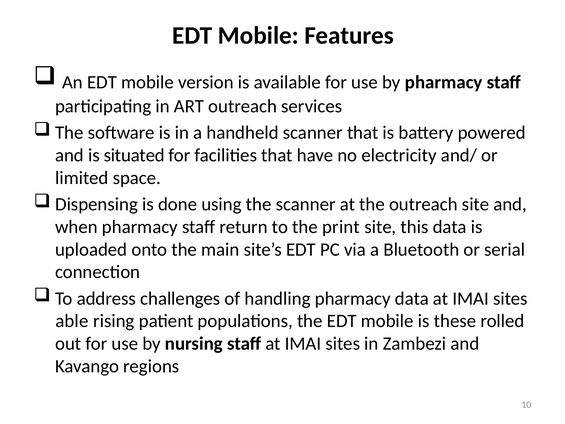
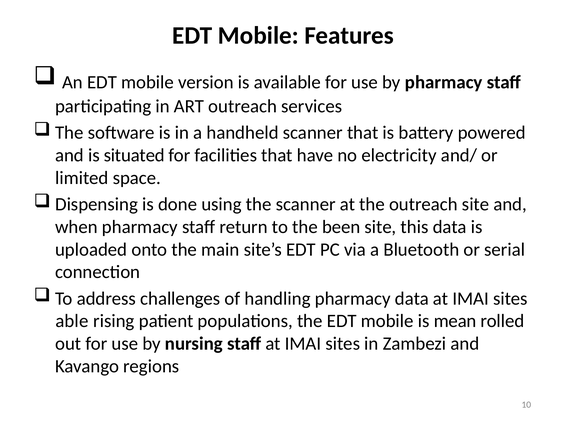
print: print -> been (341, 227)
these: these -> mean (455, 321)
